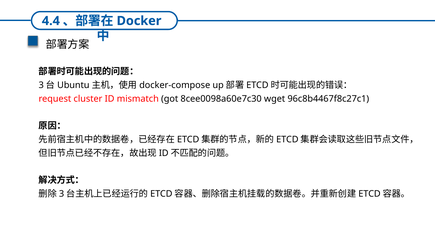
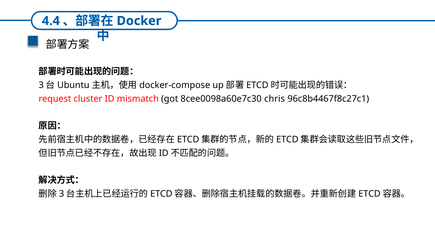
wget: wget -> chris (275, 99)
